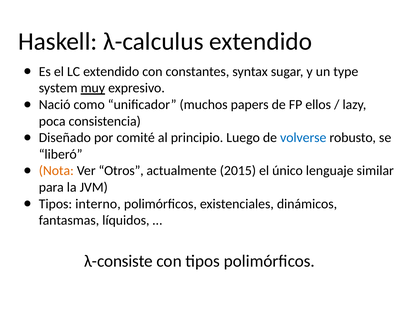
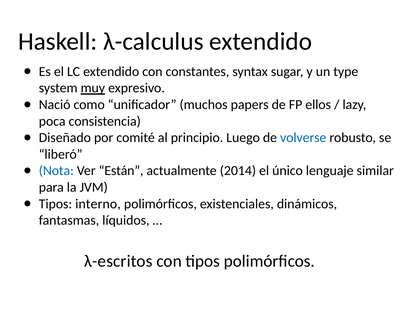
Nota colour: orange -> blue (56, 171)
Otros: Otros -> Están (121, 171)
2015: 2015 -> 2014 (238, 171)
λ-consiste: λ-consiste -> λ-escritos (118, 261)
